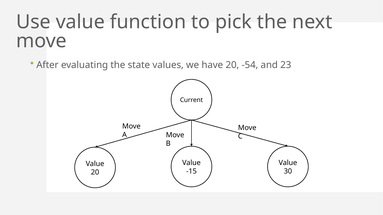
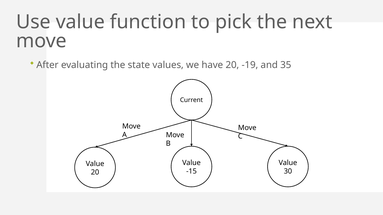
-54: -54 -> -19 (250, 65)
23: 23 -> 35 (286, 65)
